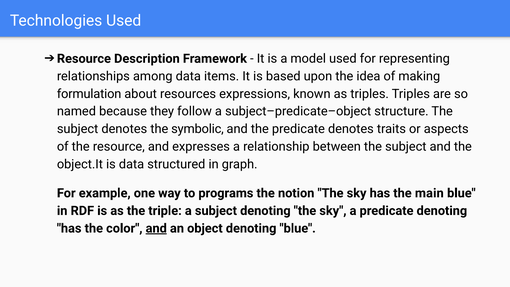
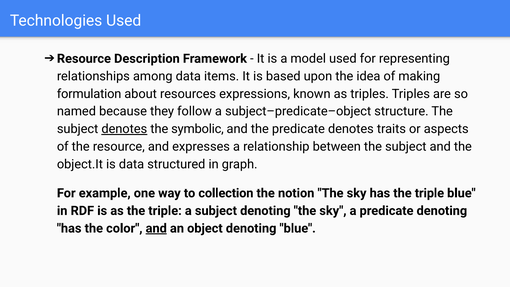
denotes underline: none -> present (124, 129)
programs: programs -> collection (226, 193)
has the main: main -> triple (429, 193)
